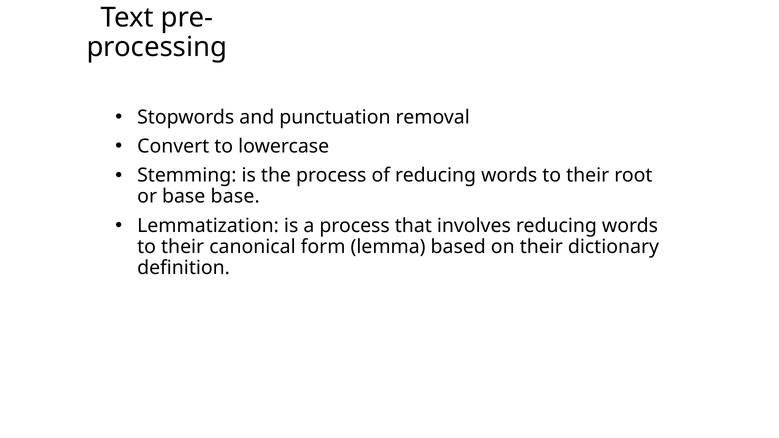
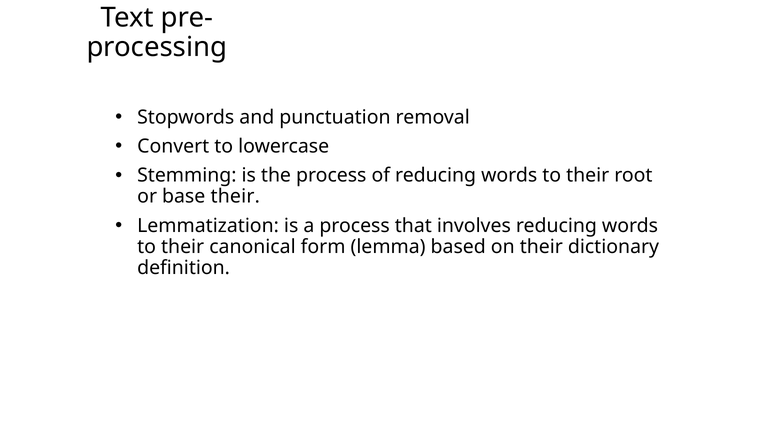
base base: base -> their (235, 197)
